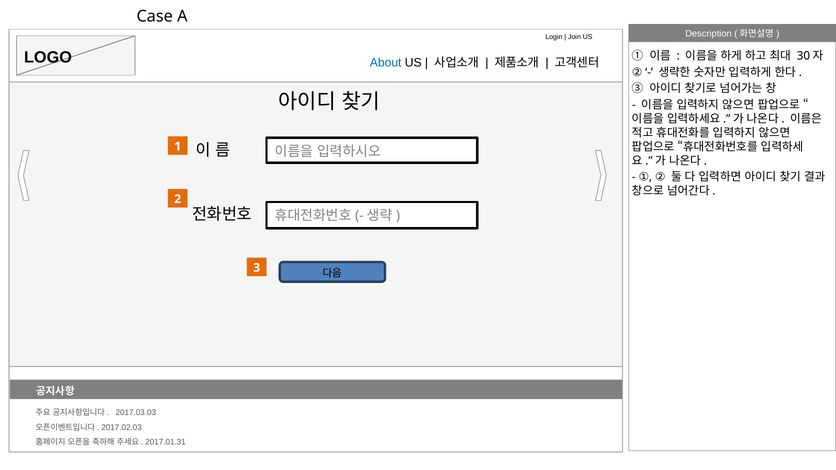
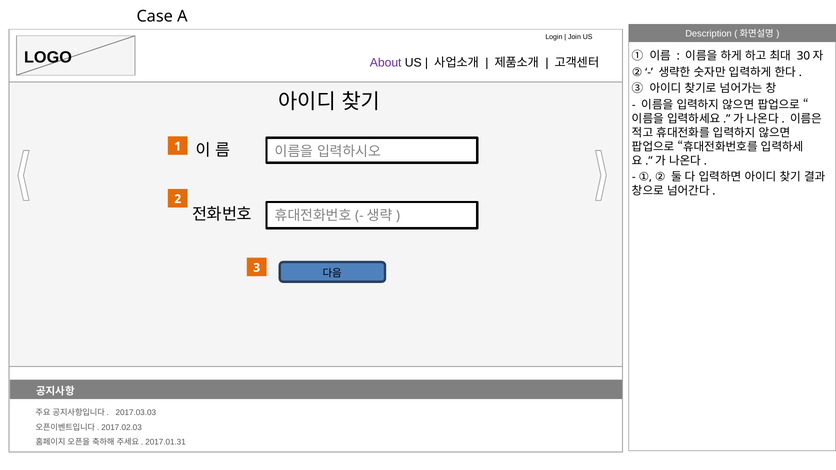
About colour: blue -> purple (386, 63)
